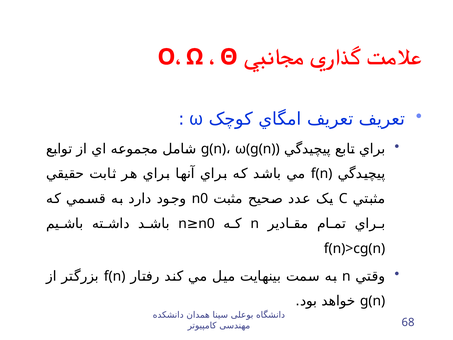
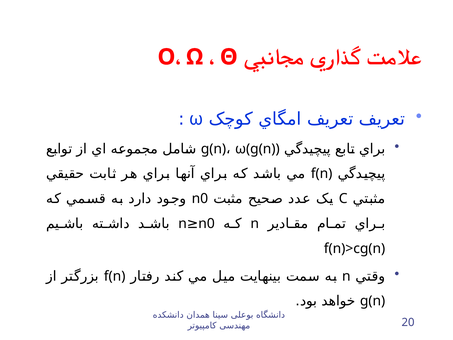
68: 68 -> 20 (408, 322)
